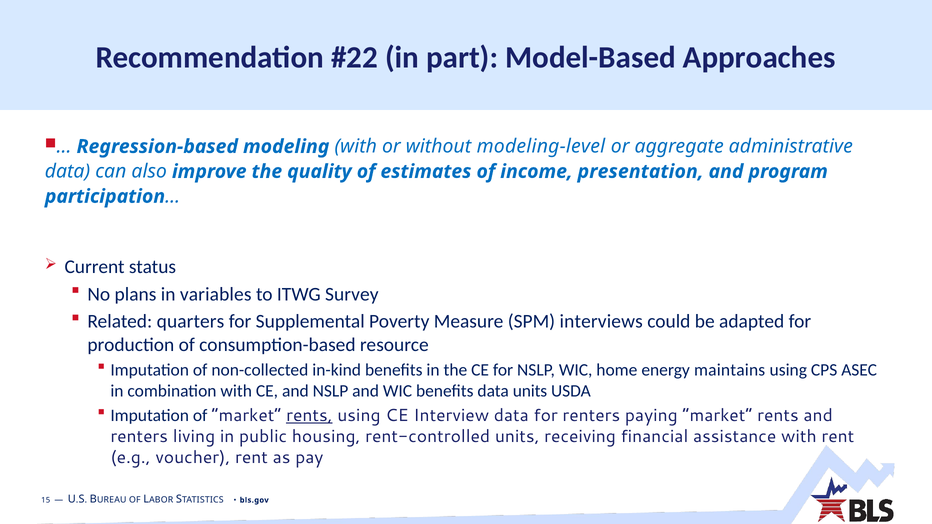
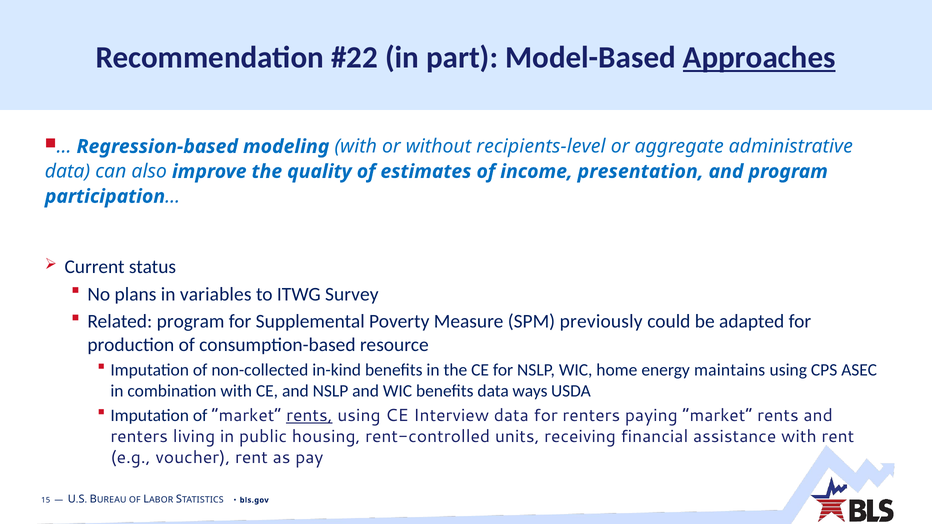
Approaches underline: none -> present (759, 58)
modeling-level: modeling-level -> recipients-level (541, 147)
Related quarters: quarters -> program (191, 321)
interviews: interviews -> previously (601, 321)
data units: units -> ways (530, 391)
